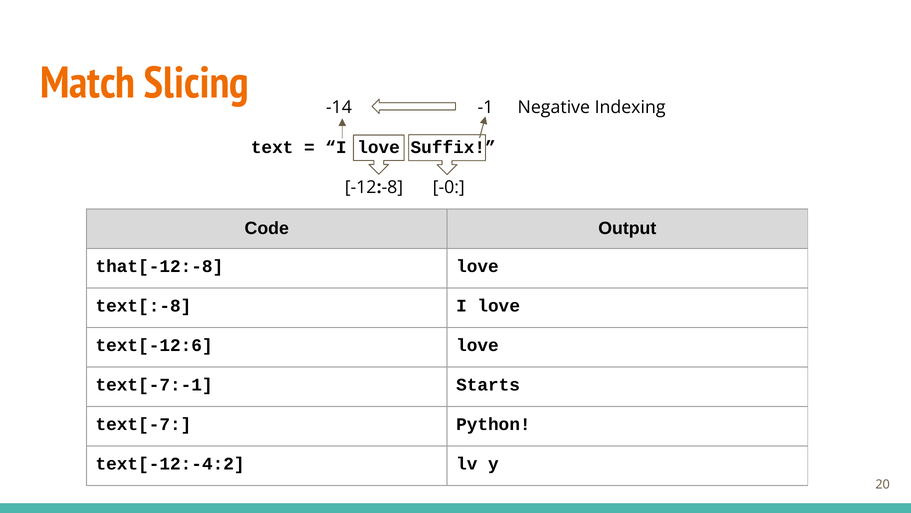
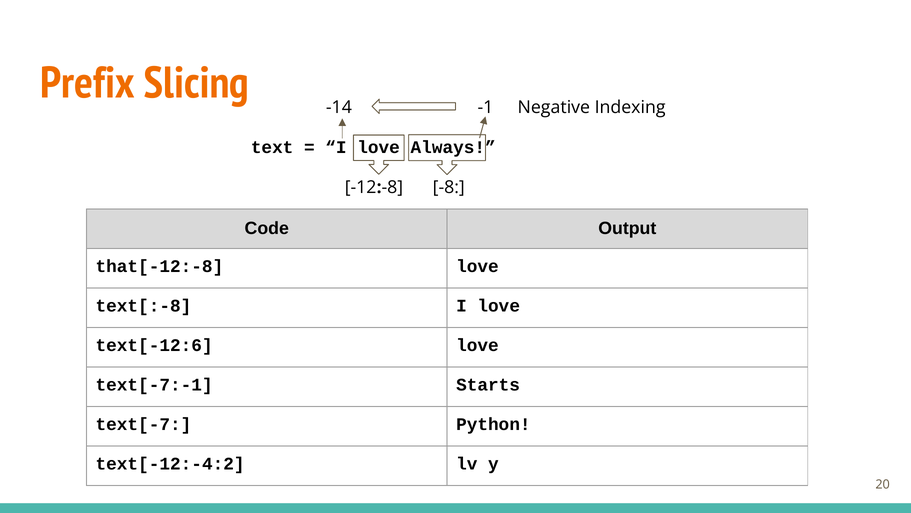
Match: Match -> Prefix (88, 83)
Suffix: Suffix -> Always (453, 147)
-0: -0 -> -8 (449, 187)
